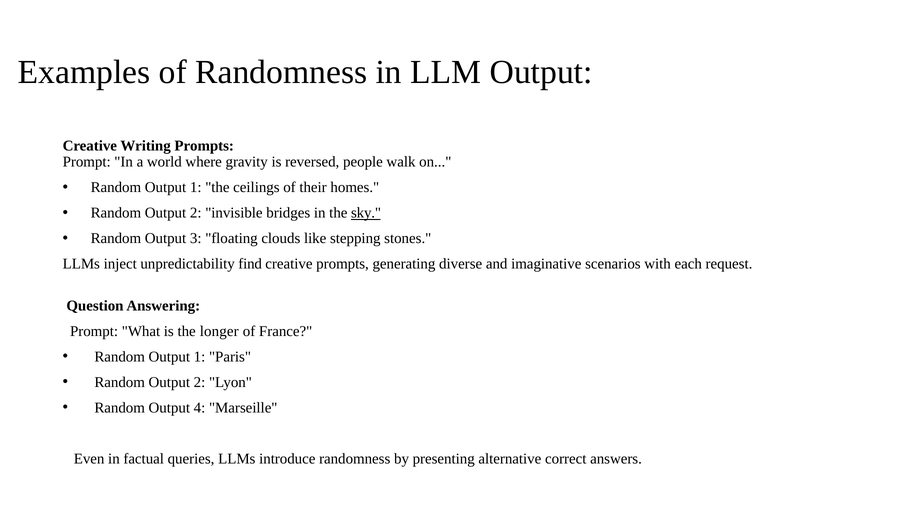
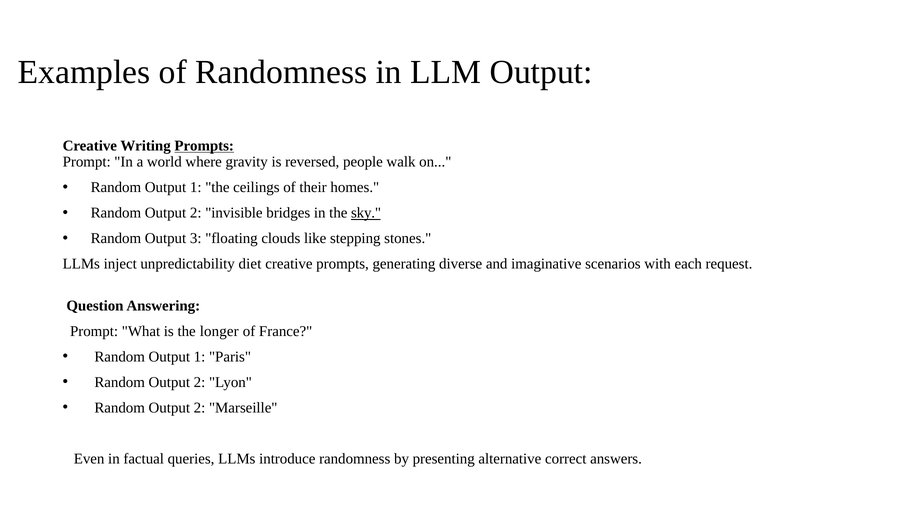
Prompts underline: none -> present (204, 146)
find: find -> diet (250, 264)
4: 4 -> 2 (200, 408)
